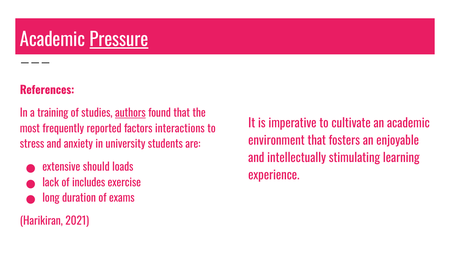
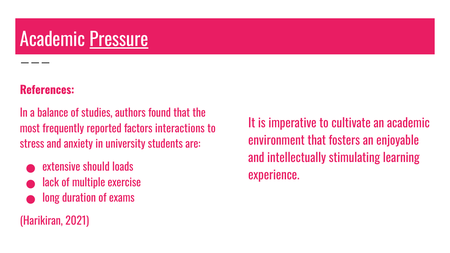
training: training -> balance (53, 113)
authors underline: present -> none (130, 113)
includes: includes -> multiple (89, 183)
